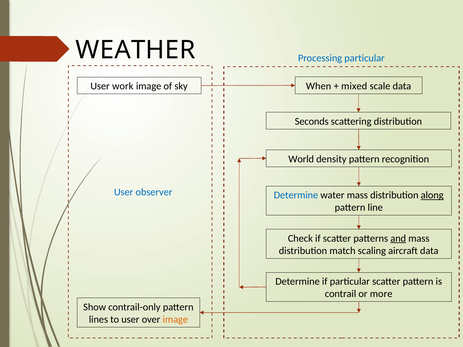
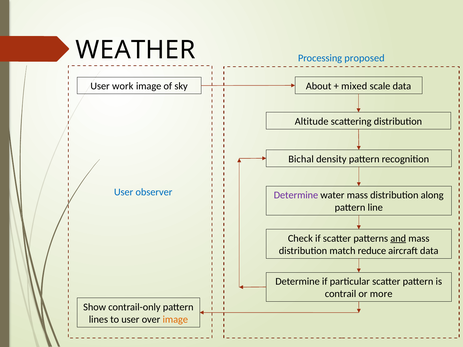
Processing particular: particular -> proposed (365, 58)
When: When -> About (319, 86)
Seconds: Seconds -> Altitude (312, 121)
World: World -> Bichal (301, 159)
Determine colour: blue -> purple (296, 195)
along underline: present -> none (432, 195)
scaling: scaling -> reduce (372, 251)
